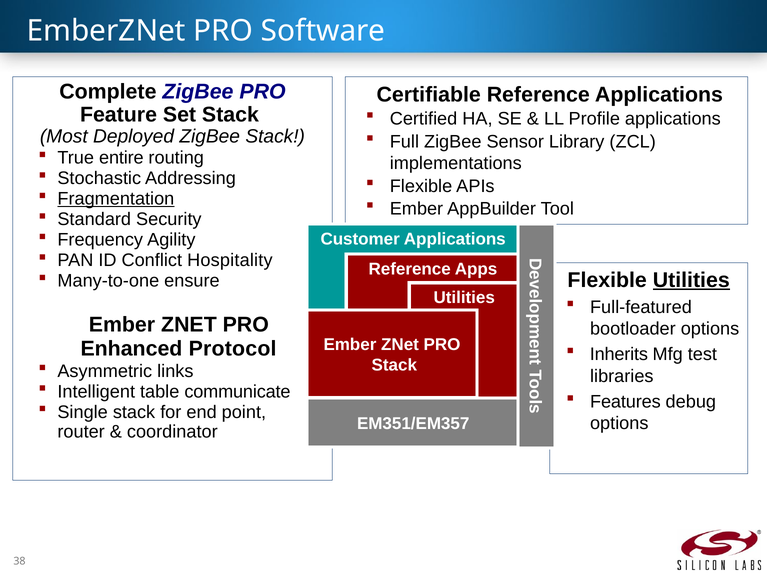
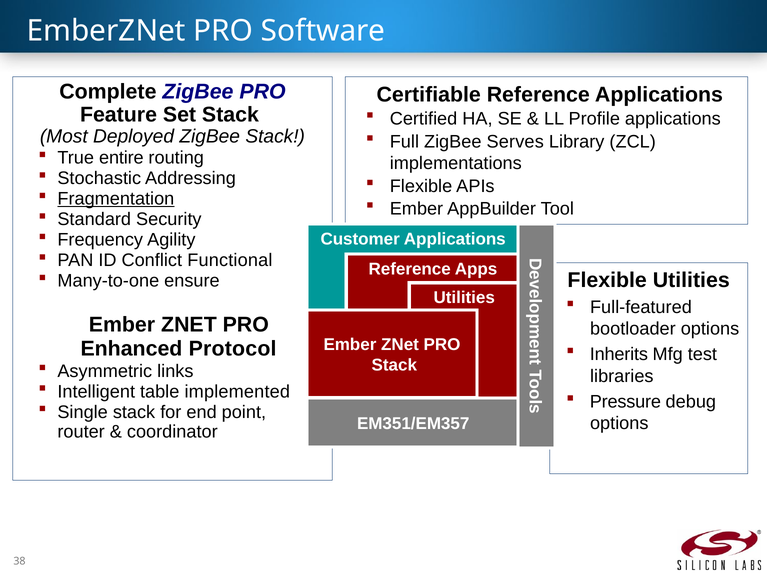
Sensor: Sensor -> Serves (515, 141)
Hospitality: Hospitality -> Functional (230, 260)
Utilities underline: present -> none (691, 280)
communicate: communicate -> implemented (237, 391)
Features: Features -> Pressure (625, 401)
